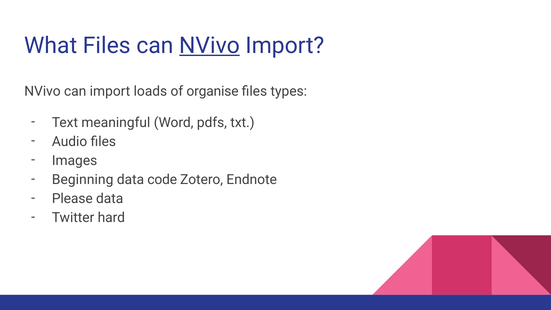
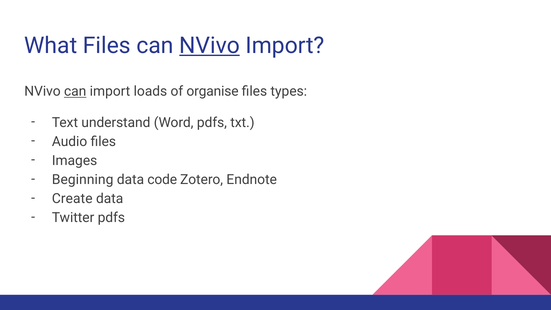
can underline: none -> present (75, 91)
meaningful: meaningful -> understand (116, 123)
Please: Please -> Create (72, 199)
Twitter hard: hard -> pdfs (111, 218)
